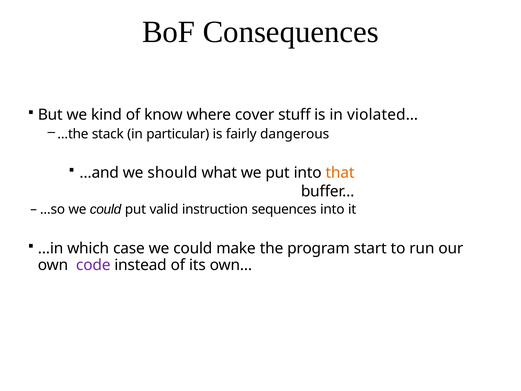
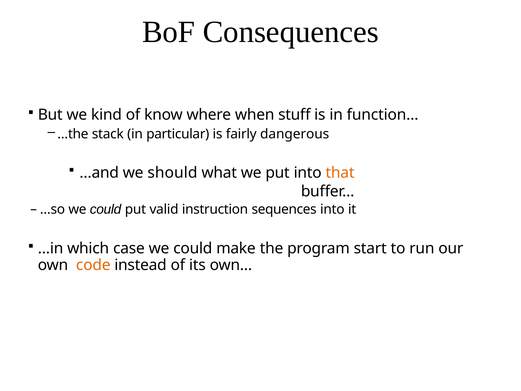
cover: cover -> when (255, 115)
violated…: violated… -> function… (383, 115)
code colour: purple -> orange (93, 265)
